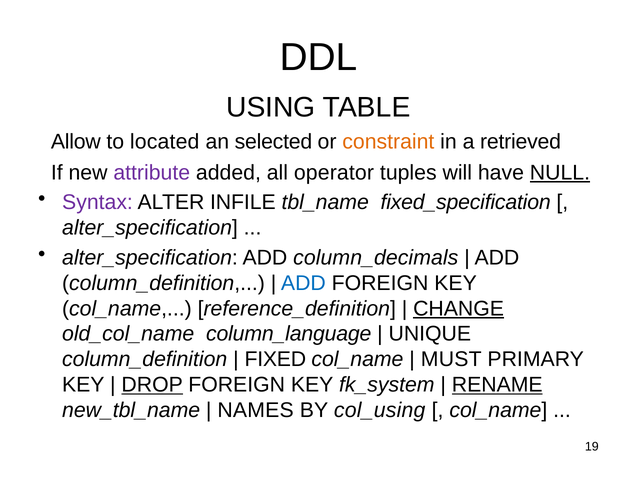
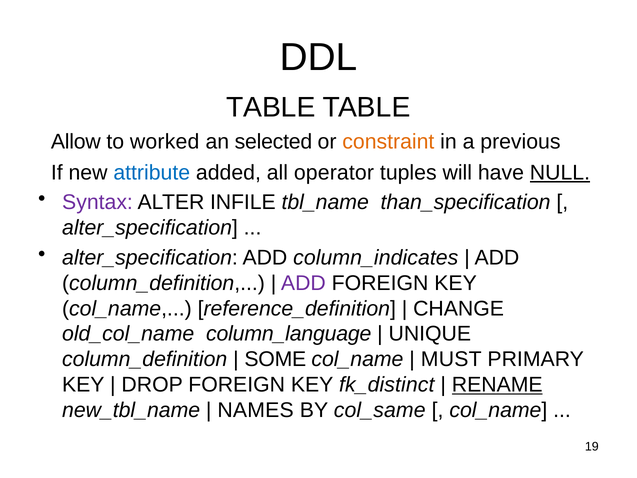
USING: USING -> TABLE (271, 107)
located: located -> worked (165, 142)
retrieved: retrieved -> previous (520, 142)
attribute colour: purple -> blue (152, 172)
fixed_specification: fixed_specification -> than_specification (466, 202)
column_decimals: column_decimals -> column_indicates (376, 257)
ADD colour: blue -> purple (303, 283)
CHANGE underline: present -> none (459, 308)
FIXED: FIXED -> SOME (275, 359)
DROP underline: present -> none (152, 385)
fk_system: fk_system -> fk_distinct (387, 385)
col_using: col_using -> col_same (380, 410)
